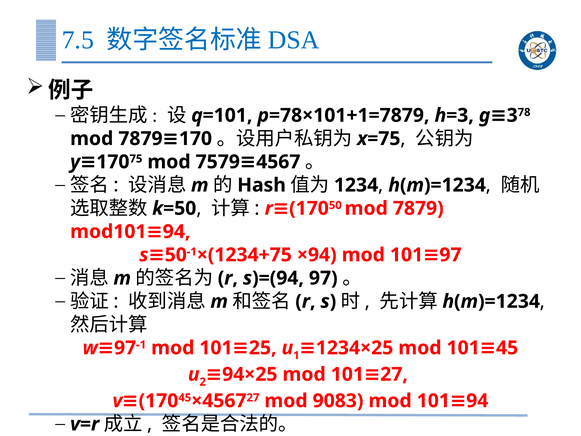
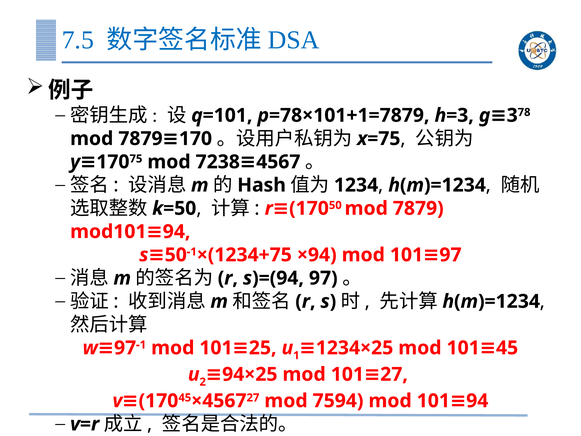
7579: 7579 -> 7238 (218, 162)
9083: 9083 -> 7594 (338, 401)
